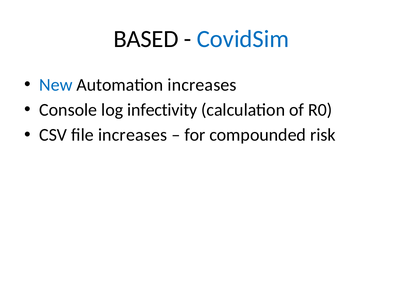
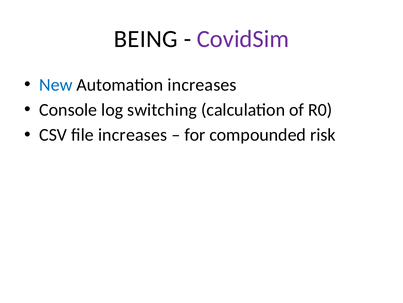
BASED: BASED -> BEING (146, 39)
CovidSim colour: blue -> purple (243, 39)
infectivity: infectivity -> switching (162, 110)
